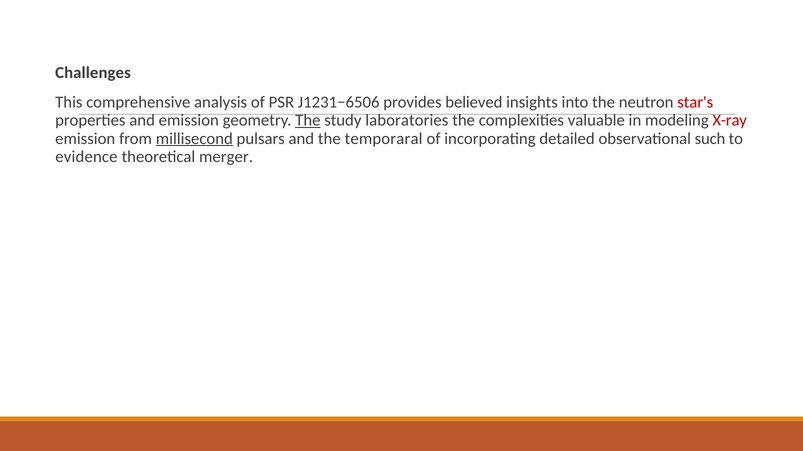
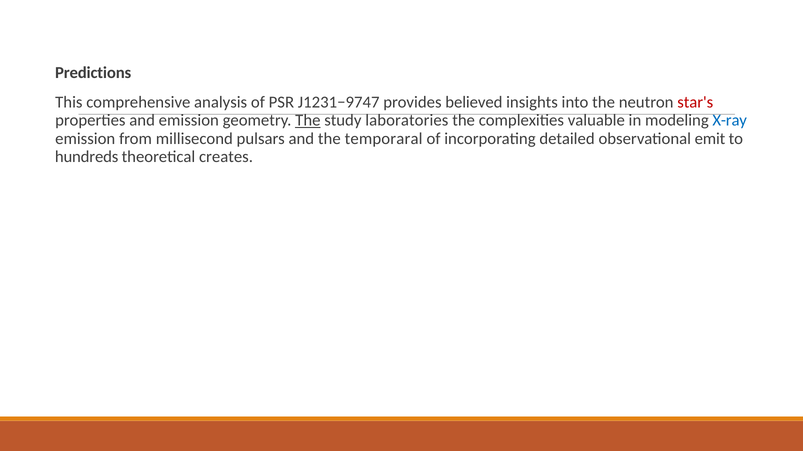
Challenges: Challenges -> Predictions (93, 73)
J1231−6506: J1231−6506 -> J1231−9747 (339, 103)
X-ray colour: red -> blue (730, 121)
millisecond underline: present -> none (194, 139)
such: such -> emit (710, 139)
evidence: evidence -> hundreds (87, 157)
merger: merger -> creates (226, 157)
